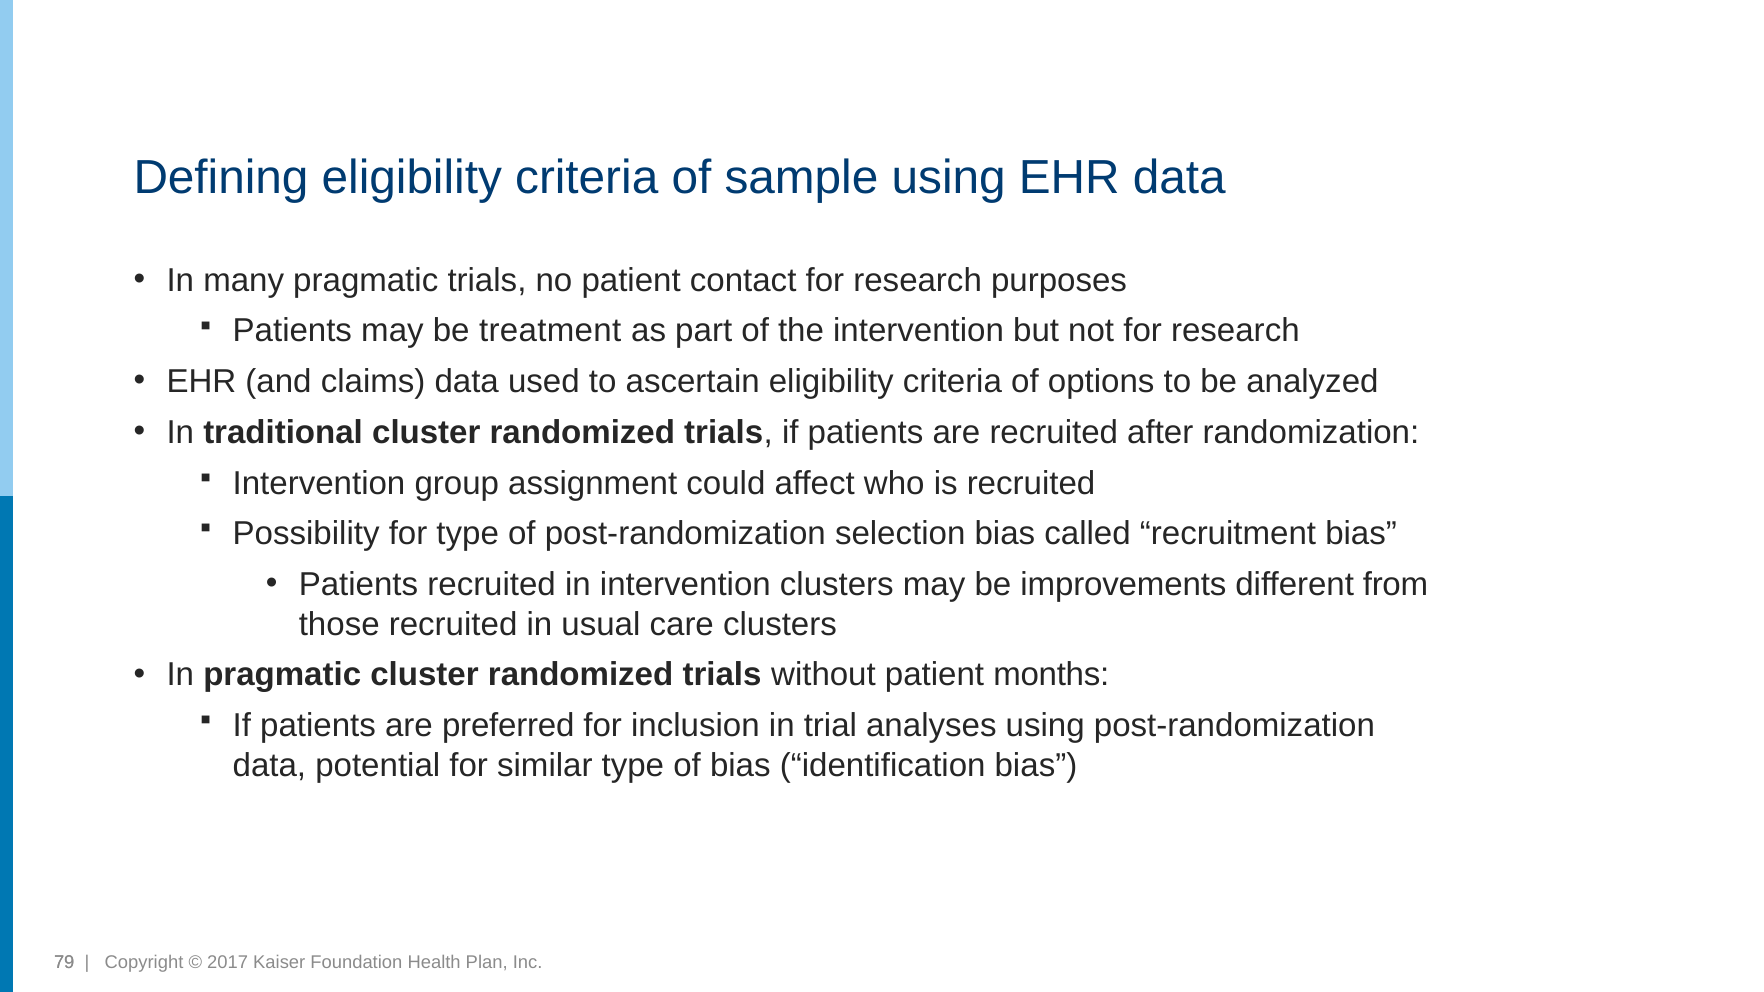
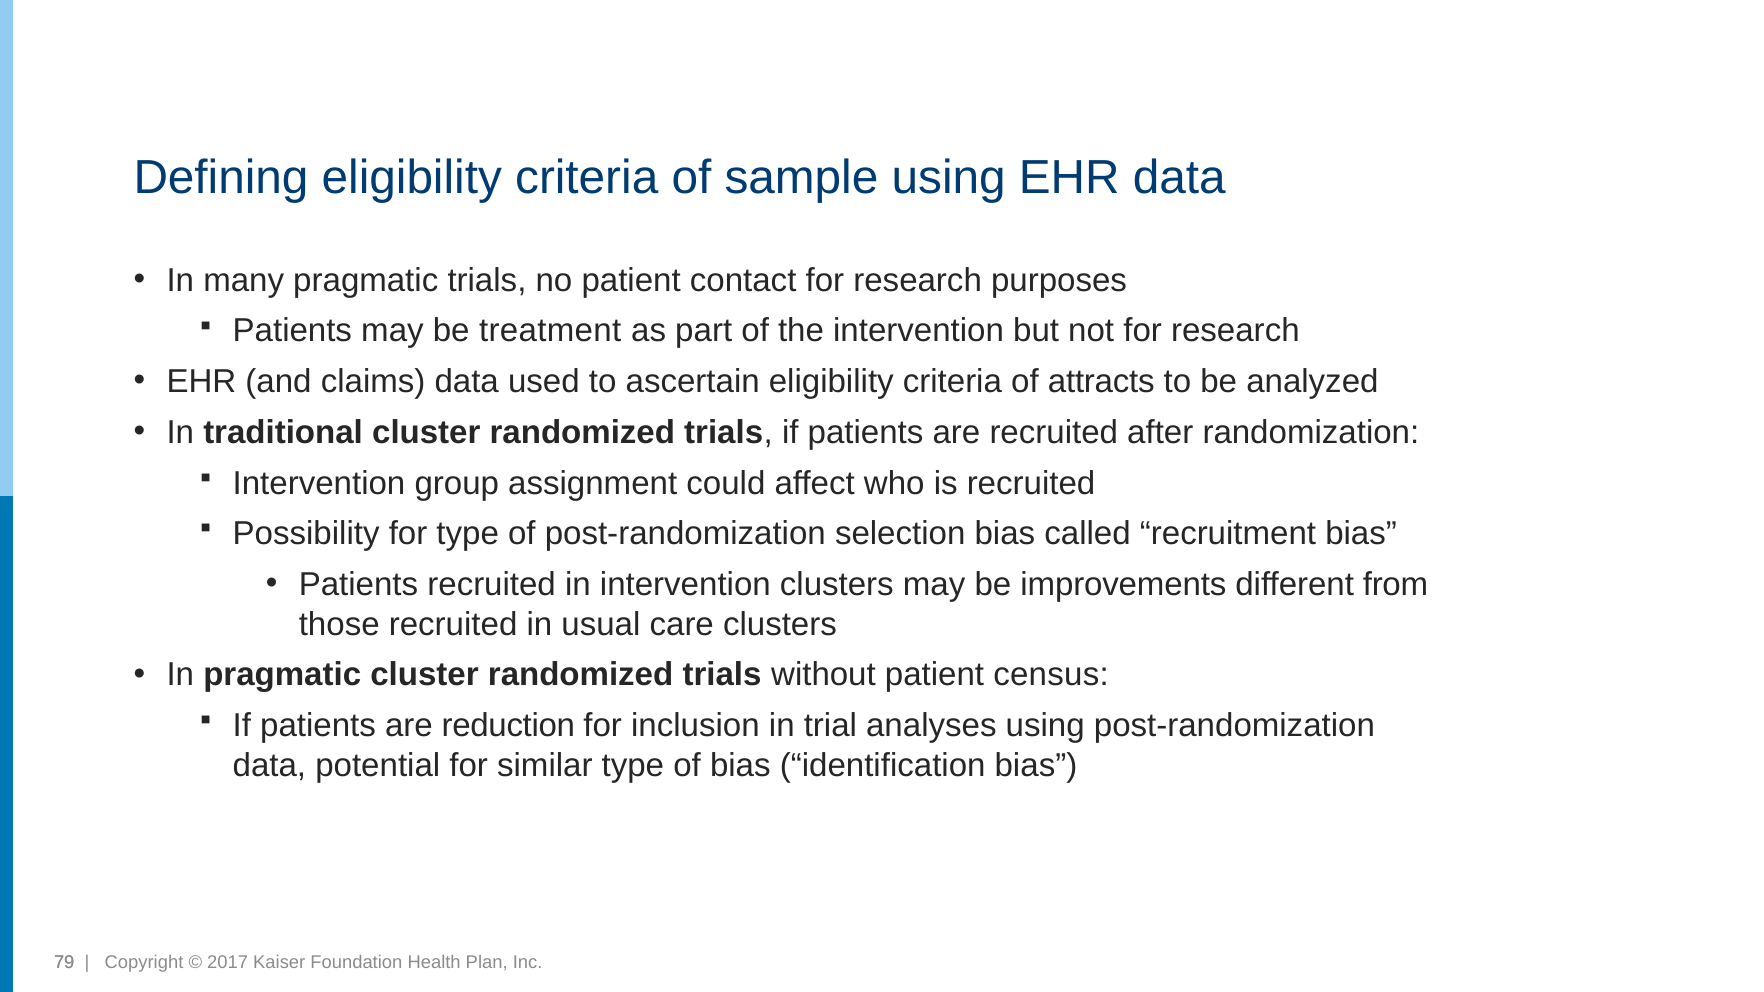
options: options -> attracts (1101, 382)
months: months -> census (1051, 675)
preferred: preferred -> reduction (508, 726)
